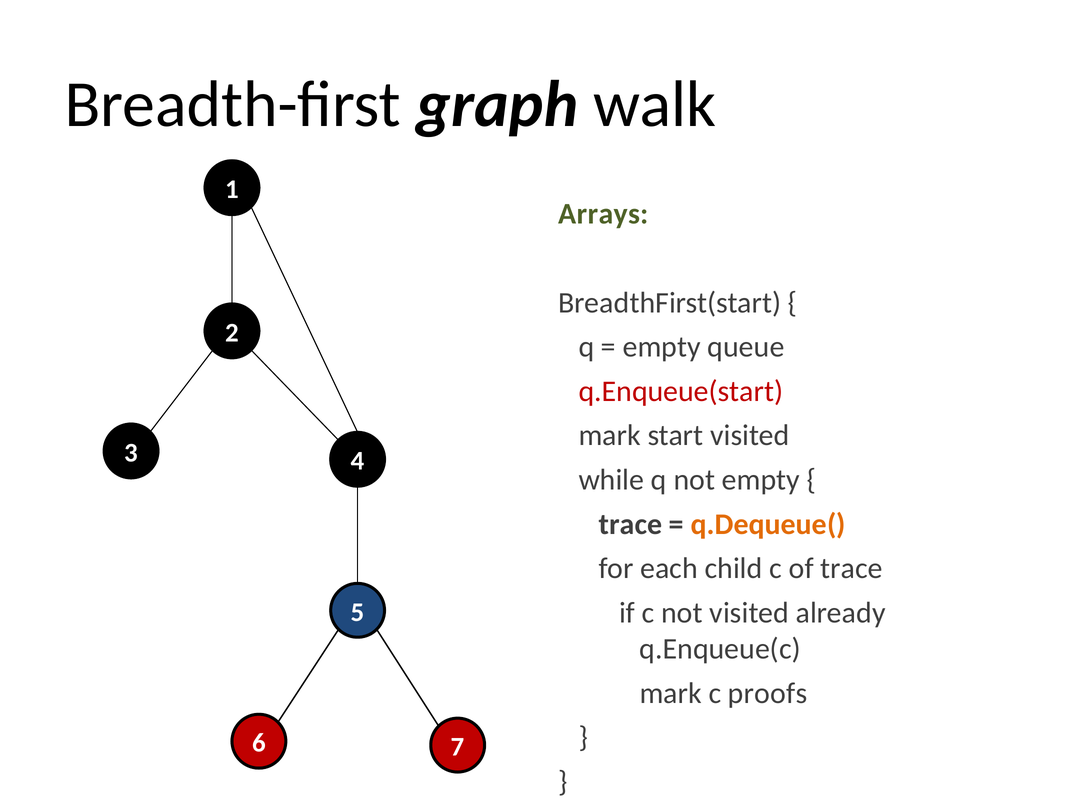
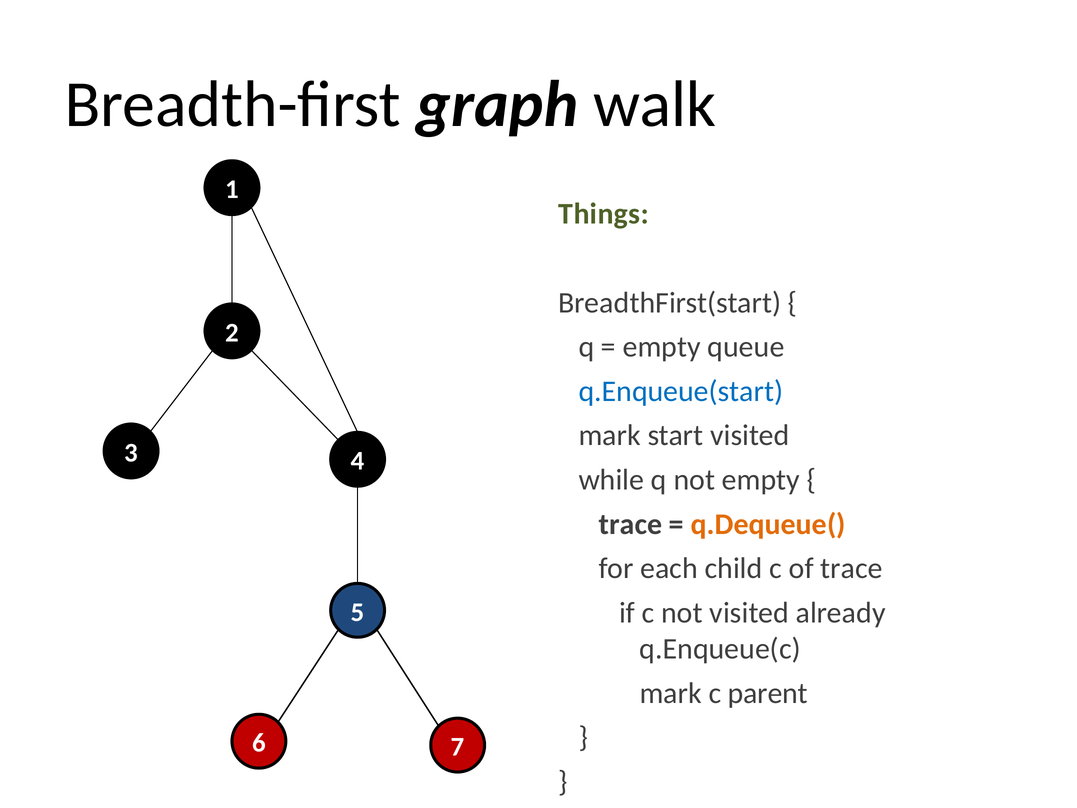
Arrays: Arrays -> Things (604, 214)
q.Enqueue(start colour: red -> blue (681, 391)
proofs: proofs -> parent (768, 693)
